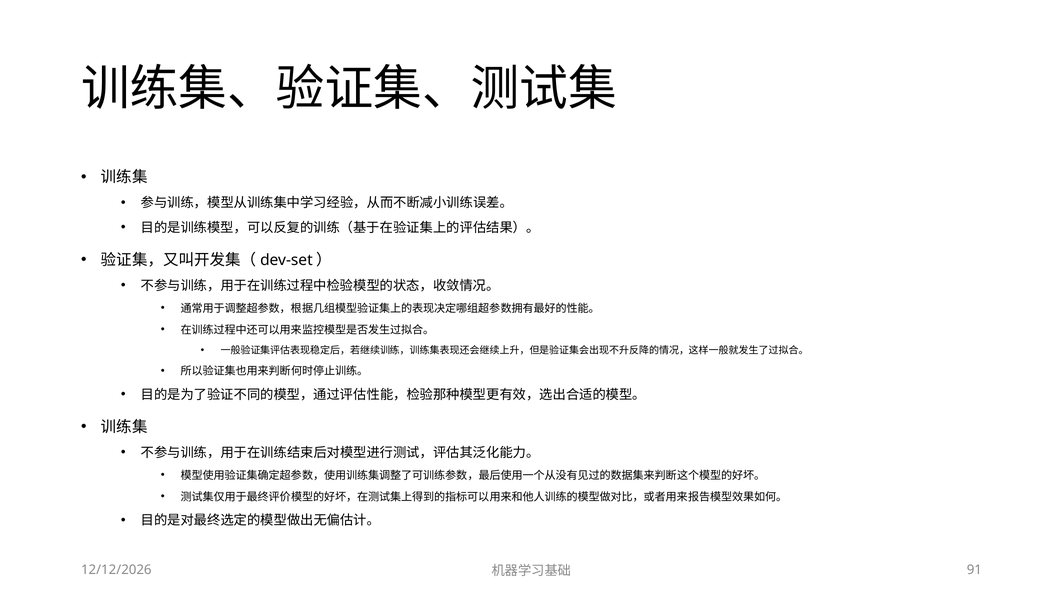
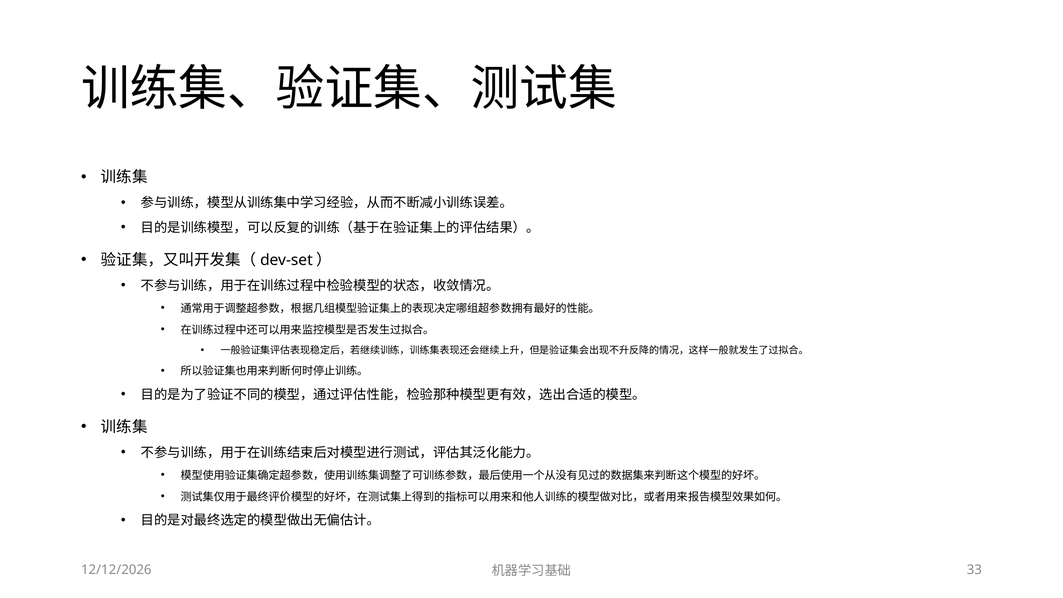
91: 91 -> 33 (974, 570)
